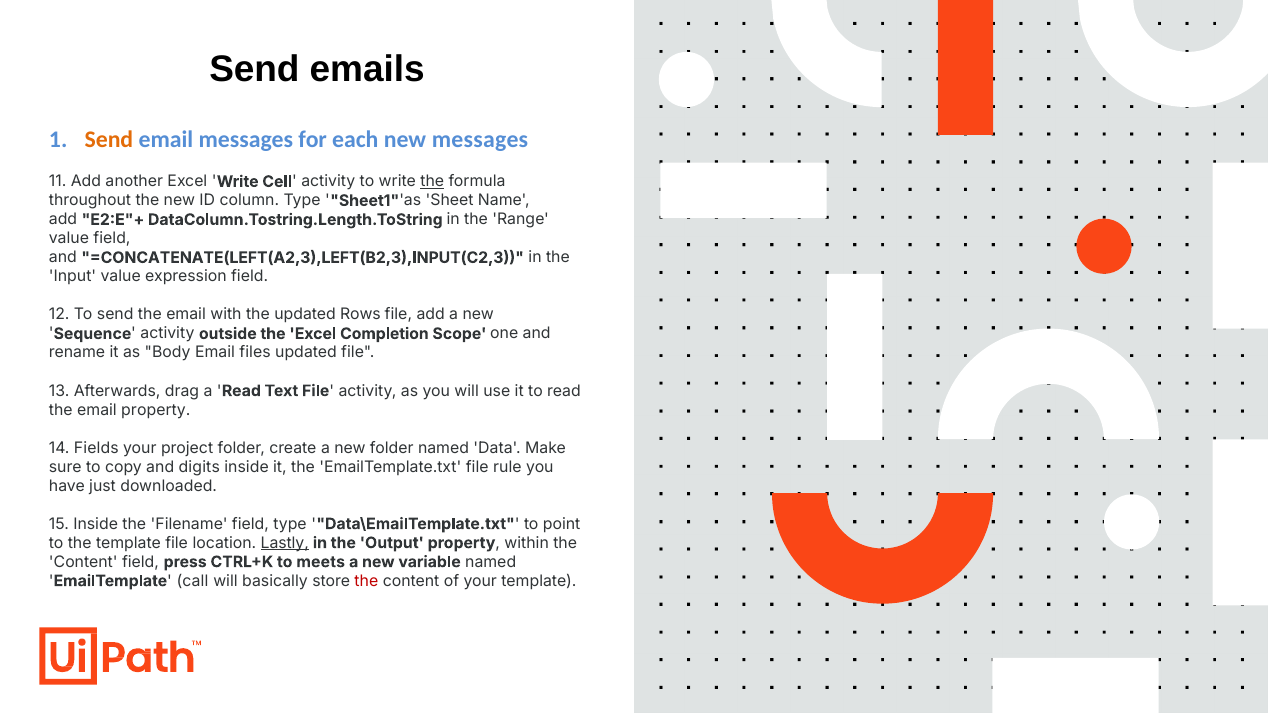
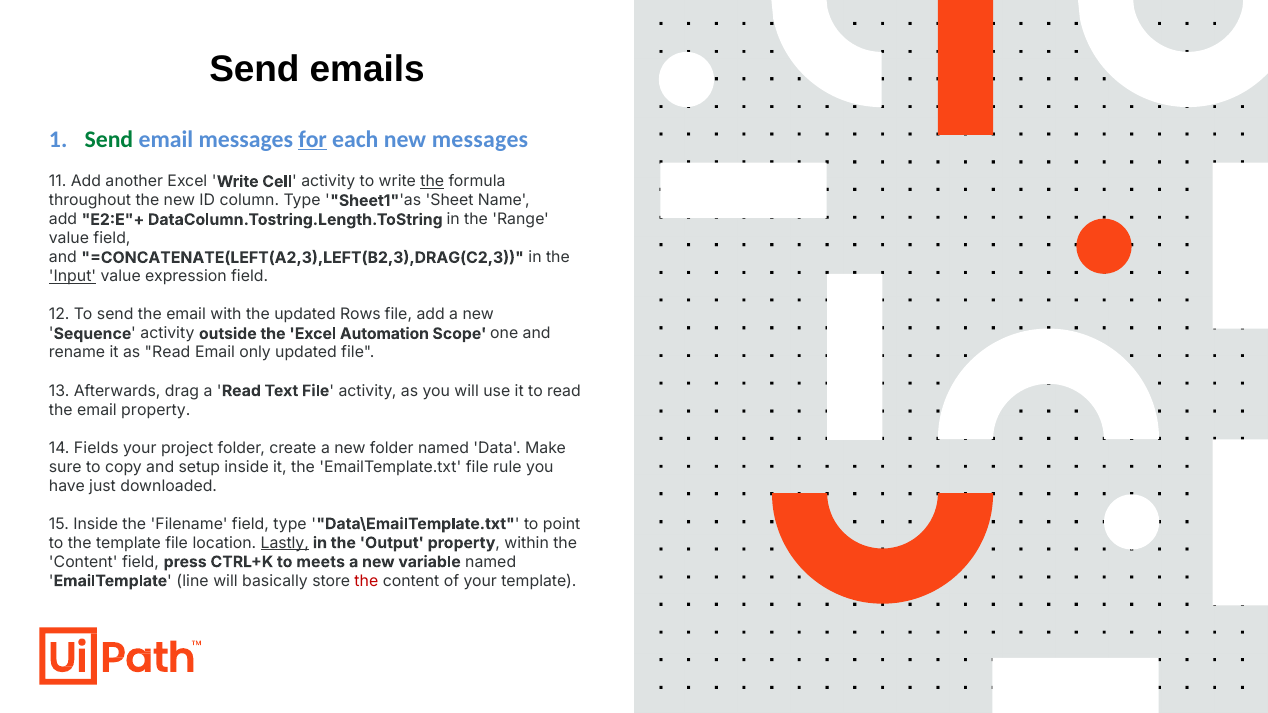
Send colour: orange -> green (109, 139)
for underline: none -> present (313, 139)
=CONCATENATE(LEFT(A2,3),LEFT(B2,3),INPUT(C2,3: =CONCATENATE(LEFT(A2,3),LEFT(B2,3),INPUT(C2,3 -> =CONCATENATE(LEFT(A2,3),LEFT(B2,3),DRAG(C2,3 (303, 258)
Input underline: none -> present (73, 277)
Completion: Completion -> Automation (384, 334)
as Body: Body -> Read (168, 353)
files: files -> only (255, 353)
digits: digits -> setup (199, 467)
call: call -> line (193, 581)
